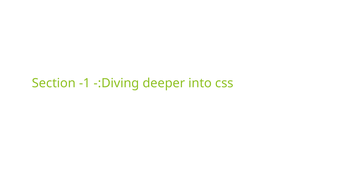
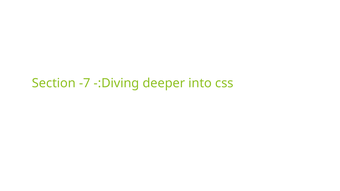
-1: -1 -> -7 (85, 83)
